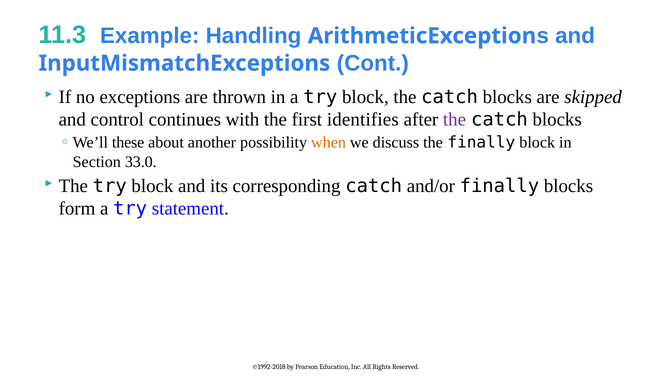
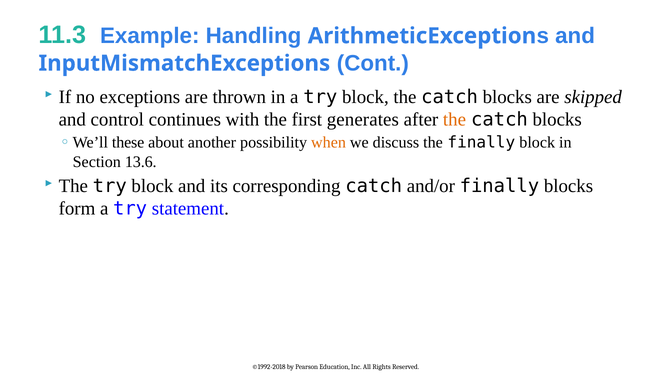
identifies: identifies -> generates (363, 119)
the colour: purple -> orange (455, 119)
33.0: 33.0 -> 13.6 (141, 162)
